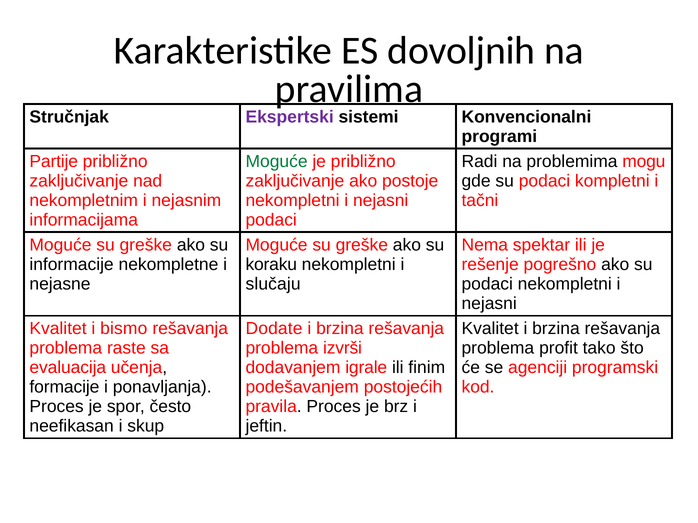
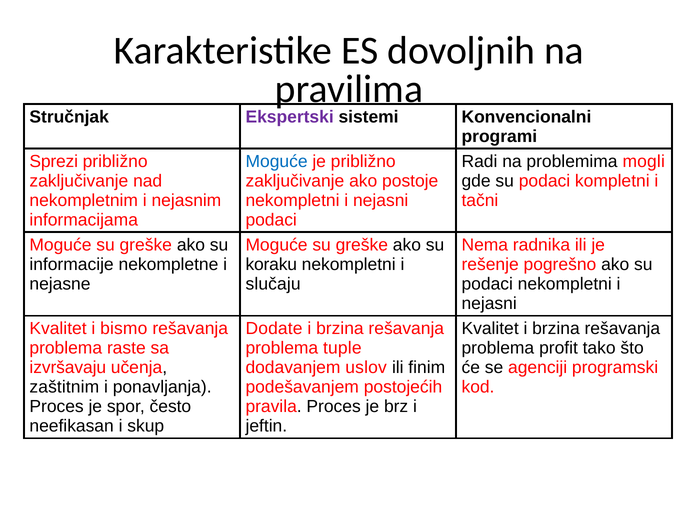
Partije: Partije -> Sprezi (54, 162)
Moguće colour: green -> blue (277, 162)
mogu: mogu -> mogli (644, 162)
spektar: spektar -> radnika (541, 245)
izvrši: izvrši -> tuple (342, 348)
evaluacija: evaluacija -> izvršavaju (68, 368)
igrale: igrale -> uslov (366, 368)
formacije: formacije -> zaštitnim (64, 387)
